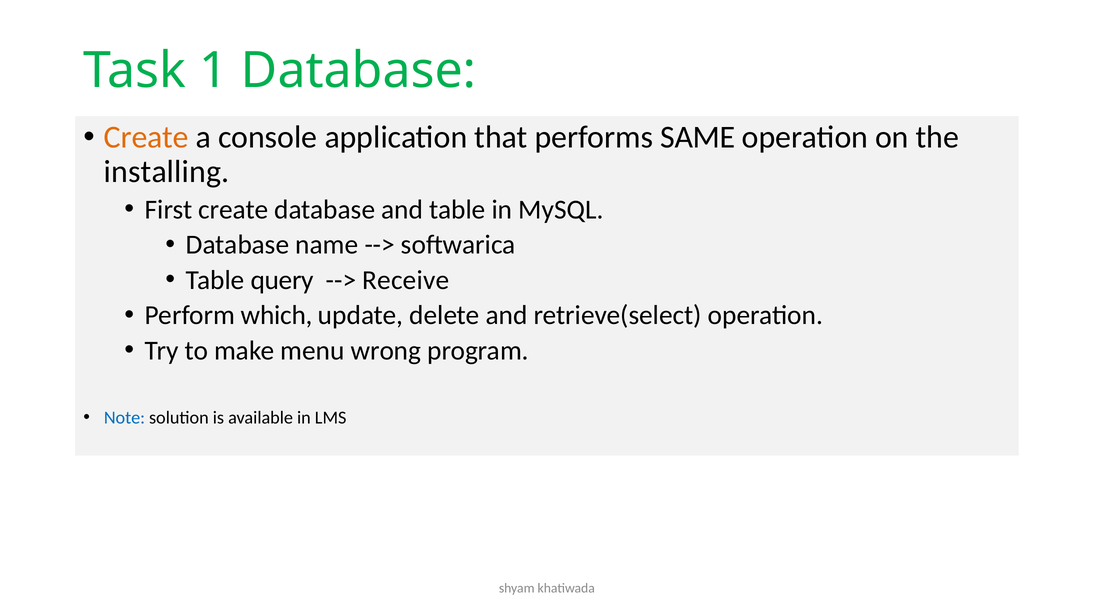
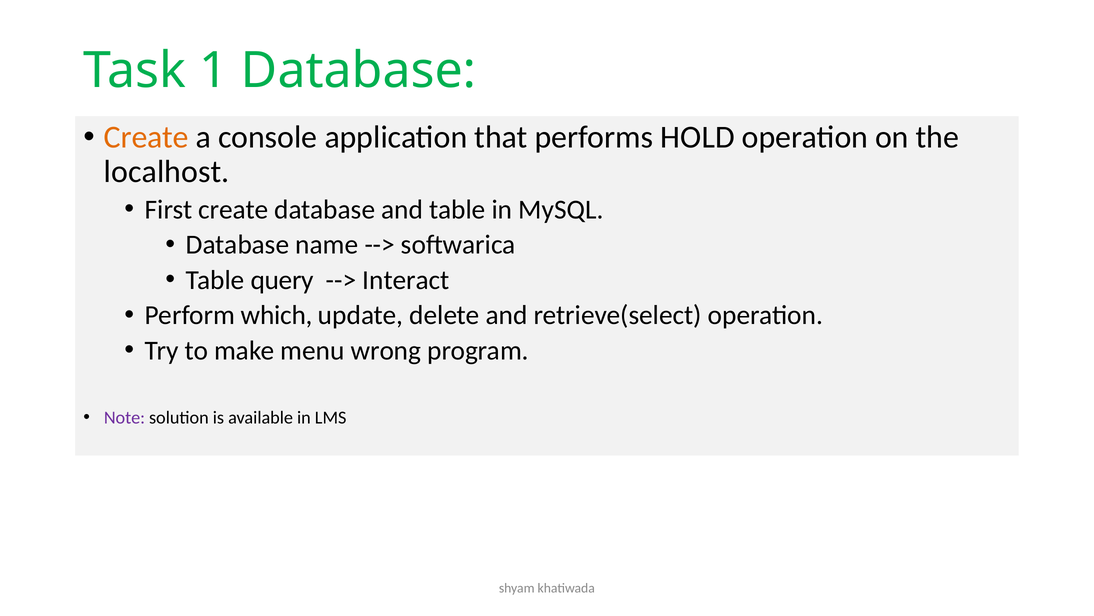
SAME: SAME -> HOLD (698, 137)
installing: installing -> localhost (167, 172)
Receive: Receive -> Interact (406, 280)
Note colour: blue -> purple (124, 417)
